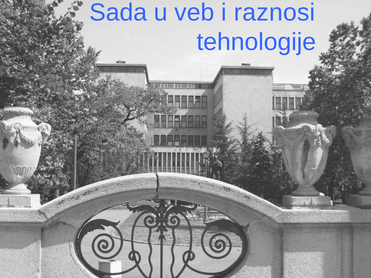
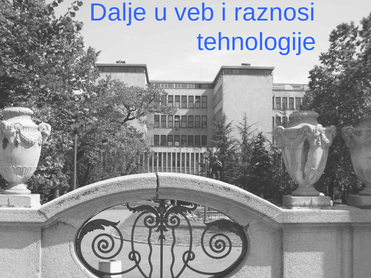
Sada: Sada -> Dalje (118, 12)
